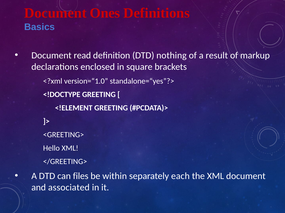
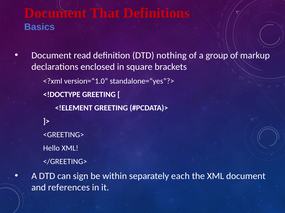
Ones: Ones -> That (105, 13)
result: result -> group (217, 56)
files: files -> sign (81, 177)
associated: associated -> references (69, 188)
